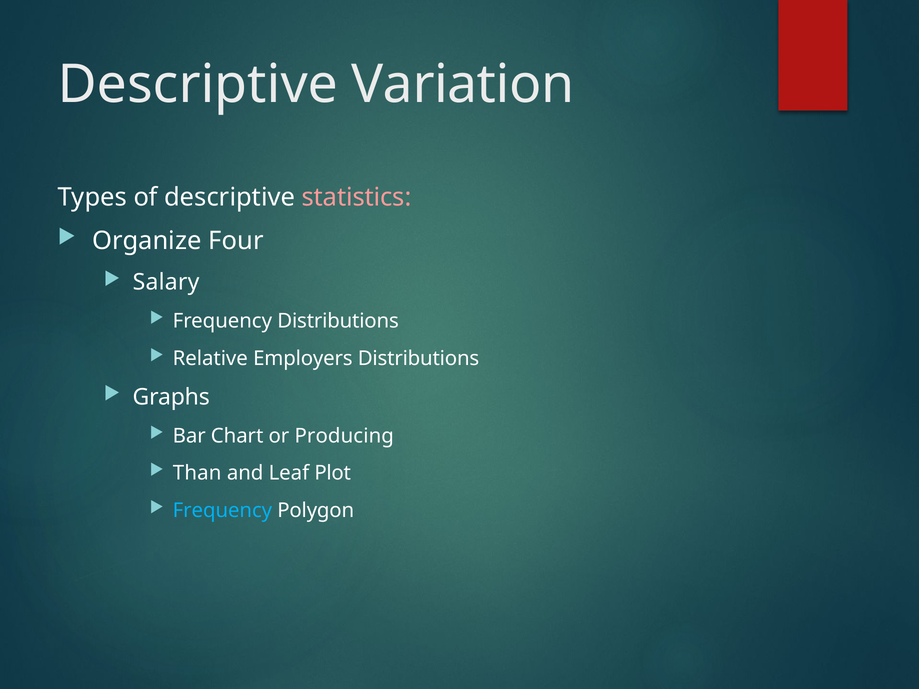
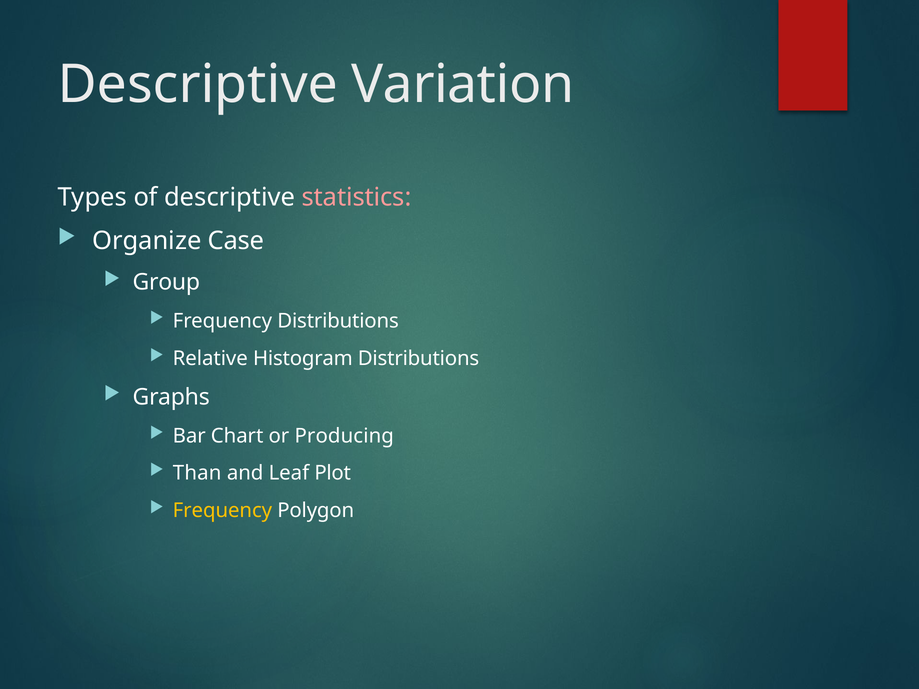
Four: Four -> Case (236, 241)
Salary: Salary -> Group (166, 282)
Employers: Employers -> Histogram (303, 358)
Frequency colour: light blue -> yellow (222, 511)
